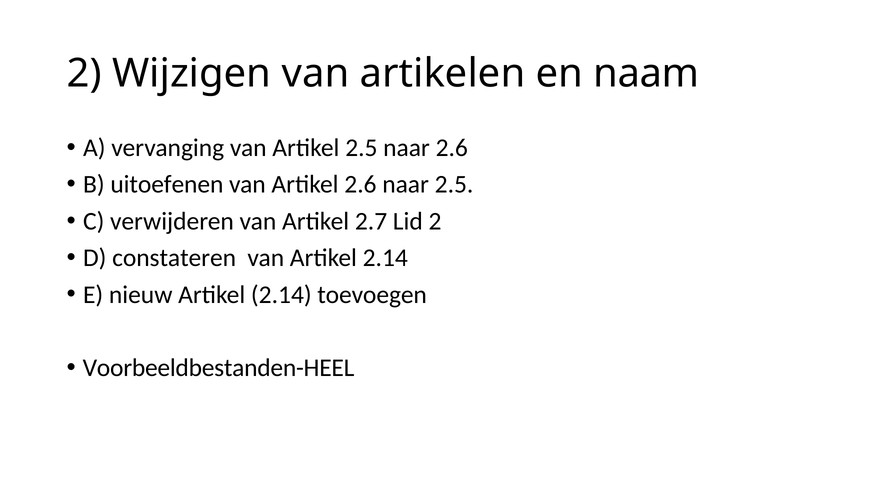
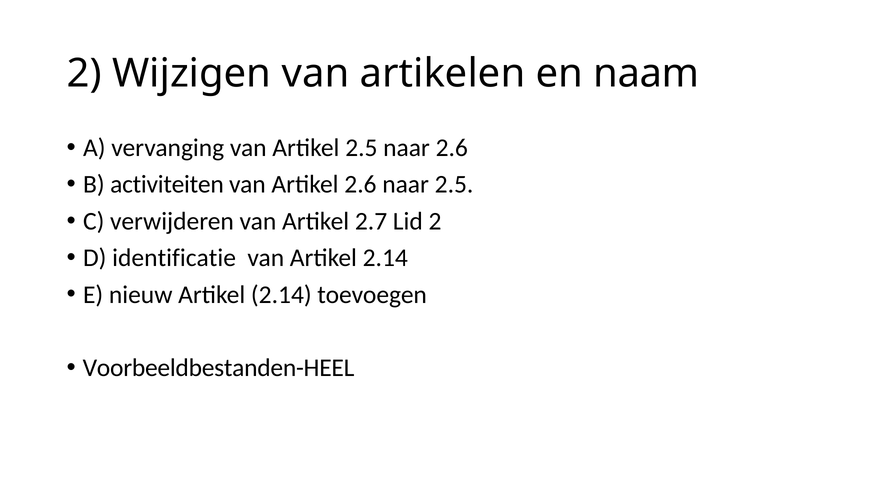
uitoefenen: uitoefenen -> activiteiten (167, 185)
constateren: constateren -> identificatie (174, 258)
